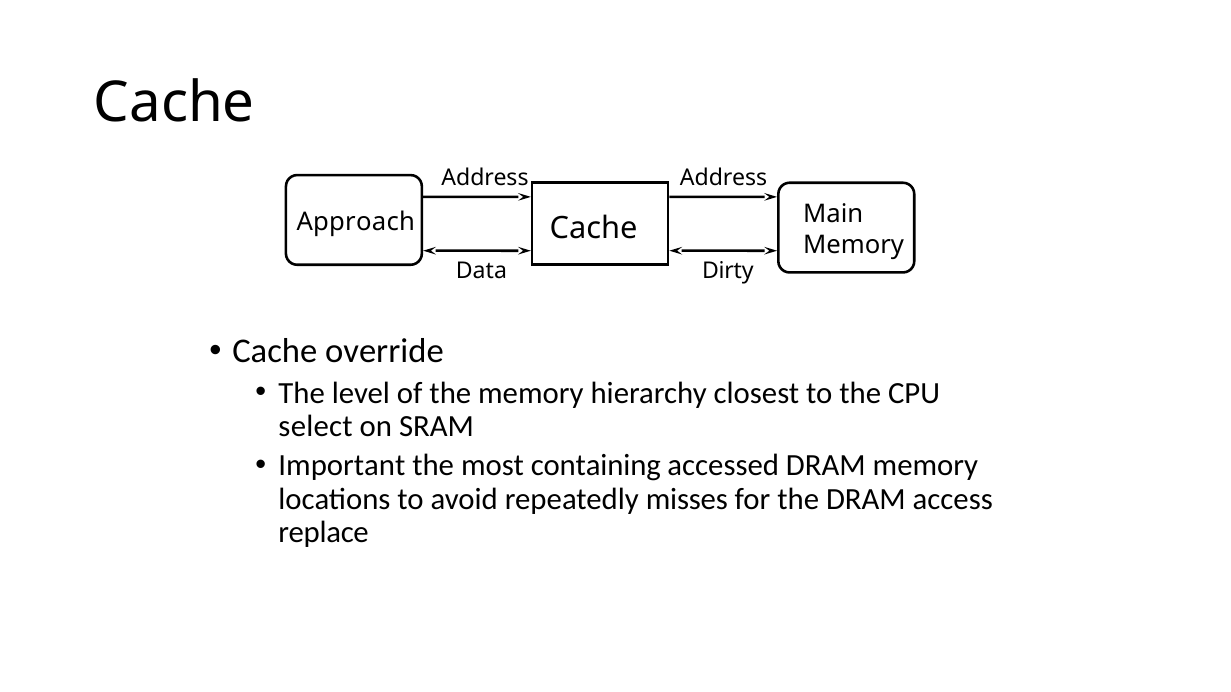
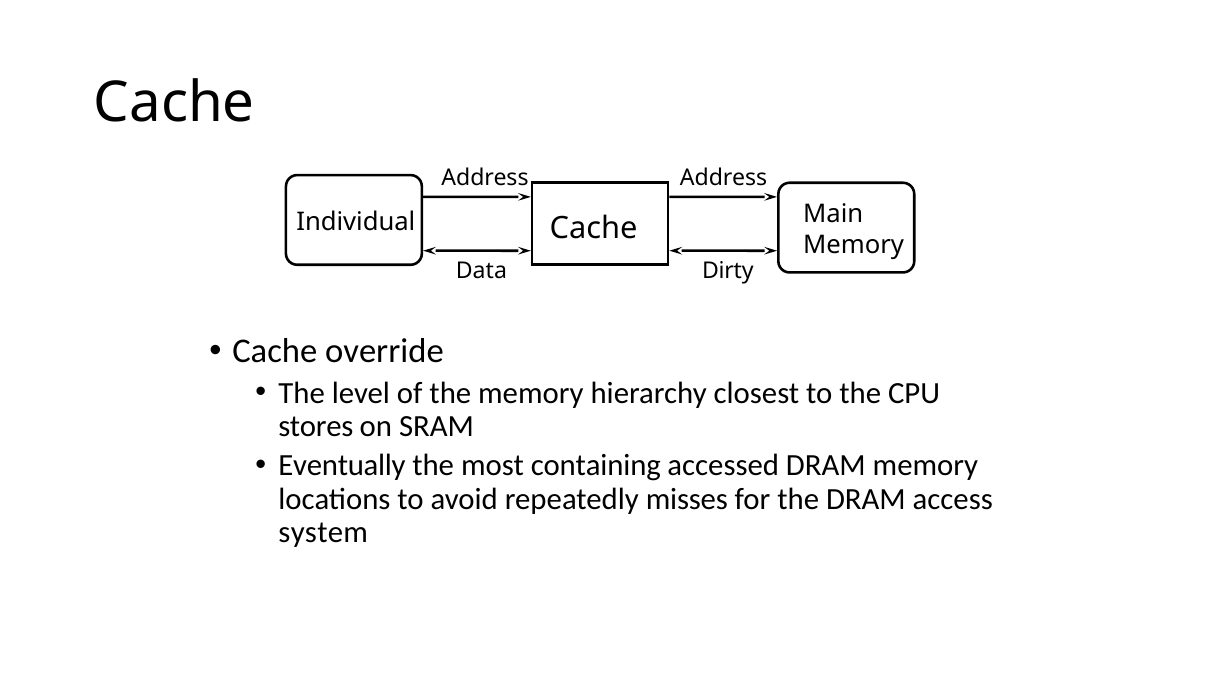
Approach: Approach -> Individual (356, 222)
select: select -> stores (316, 426)
Important: Important -> Eventually (342, 466)
replace: replace -> system (323, 532)
